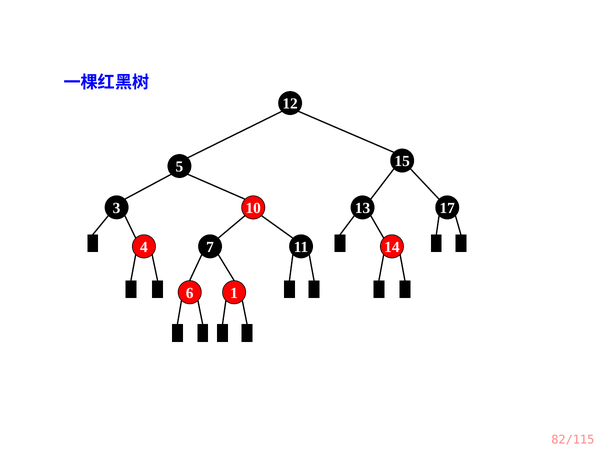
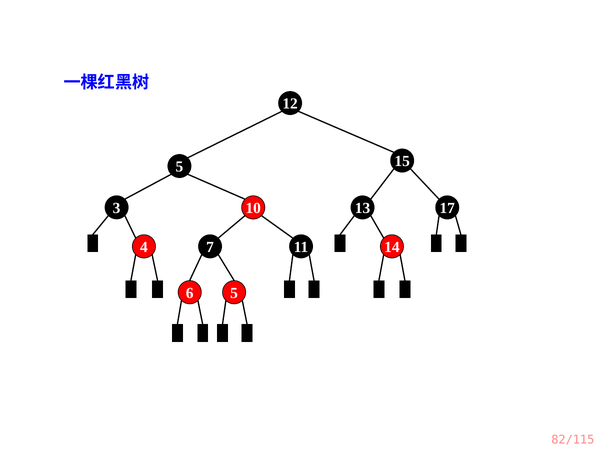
6 1: 1 -> 5 (234, 292)
